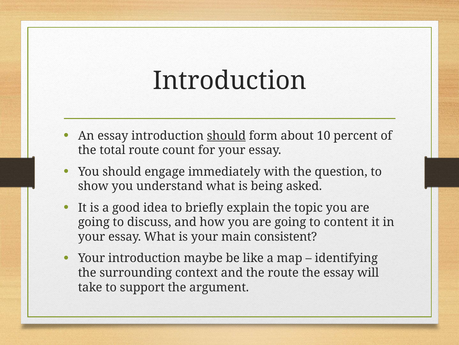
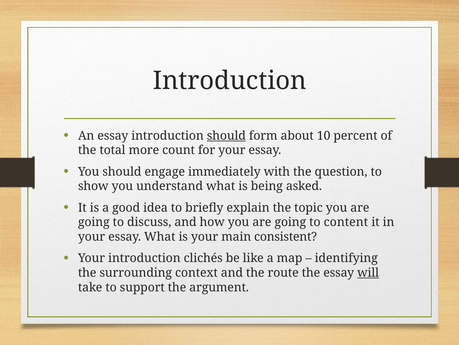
total route: route -> more (144, 150)
maybe: maybe -> clichés (203, 258)
will underline: none -> present (368, 272)
